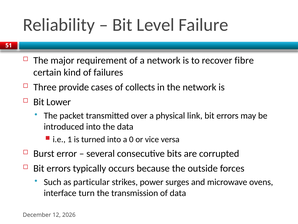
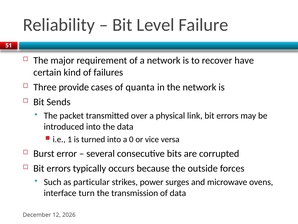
fibre: fibre -> have (244, 60)
collects: collects -> quanta (140, 87)
Lower: Lower -> Sends (59, 102)
